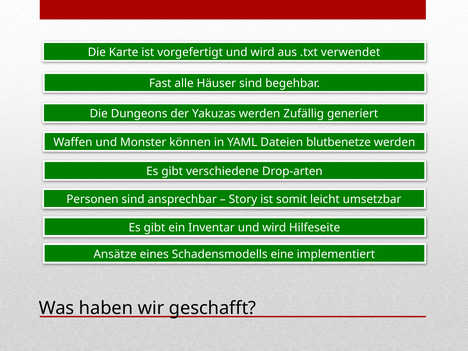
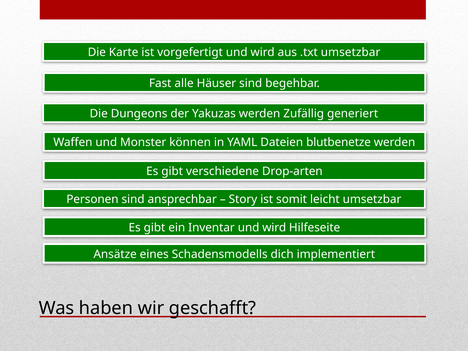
.txt verwendet: verwendet -> umsetzbar (351, 52)
eine: eine -> dich (282, 254)
